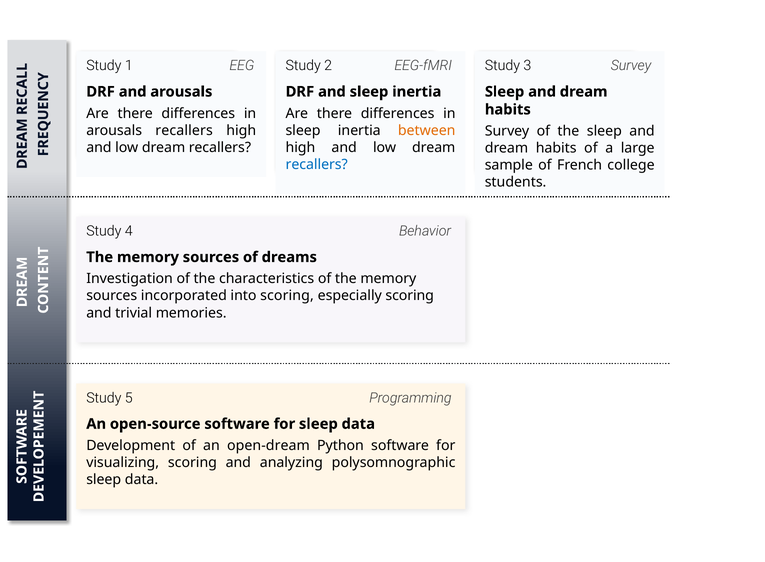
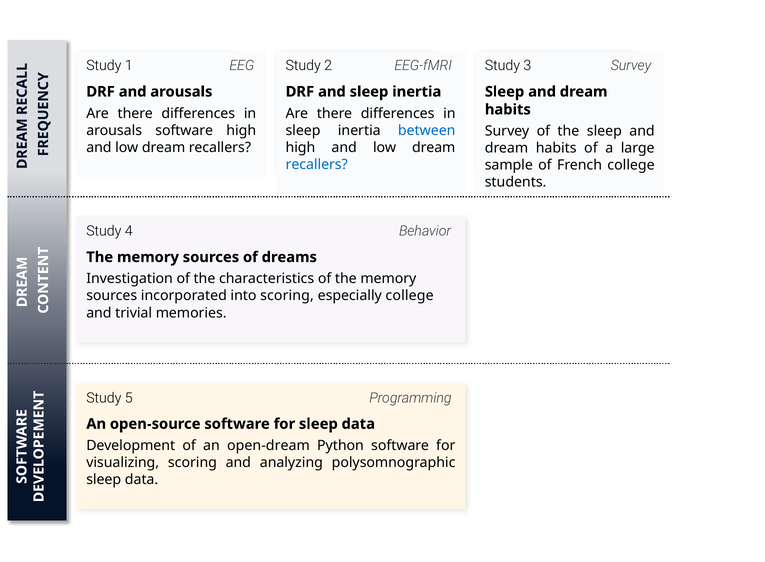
arousals recallers: recallers -> software (184, 130)
between colour: orange -> blue (427, 130)
especially scoring: scoring -> college (410, 296)
